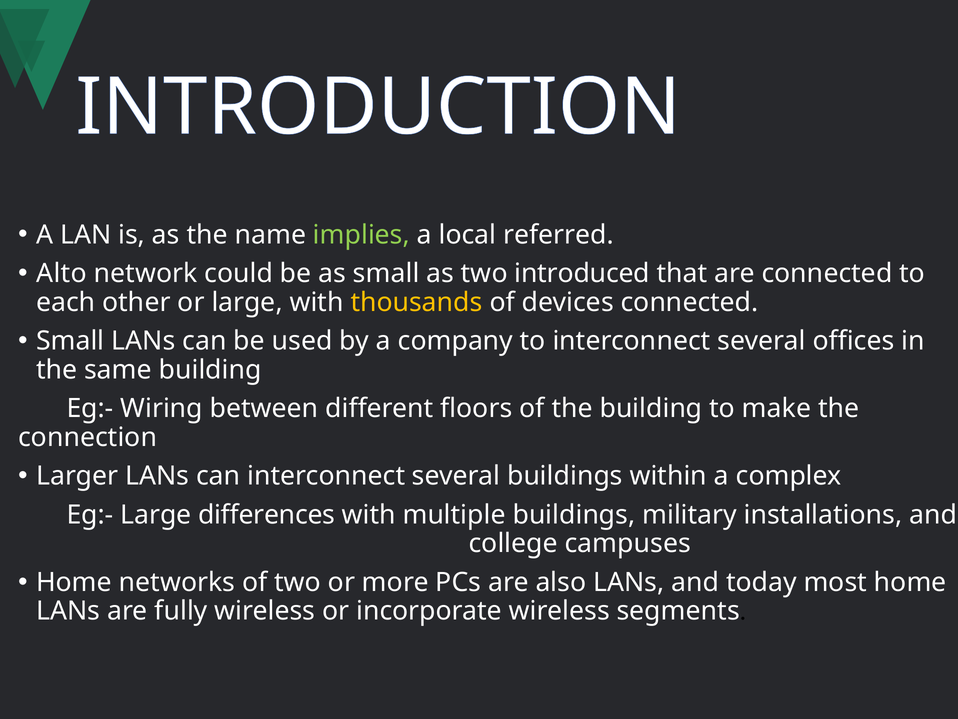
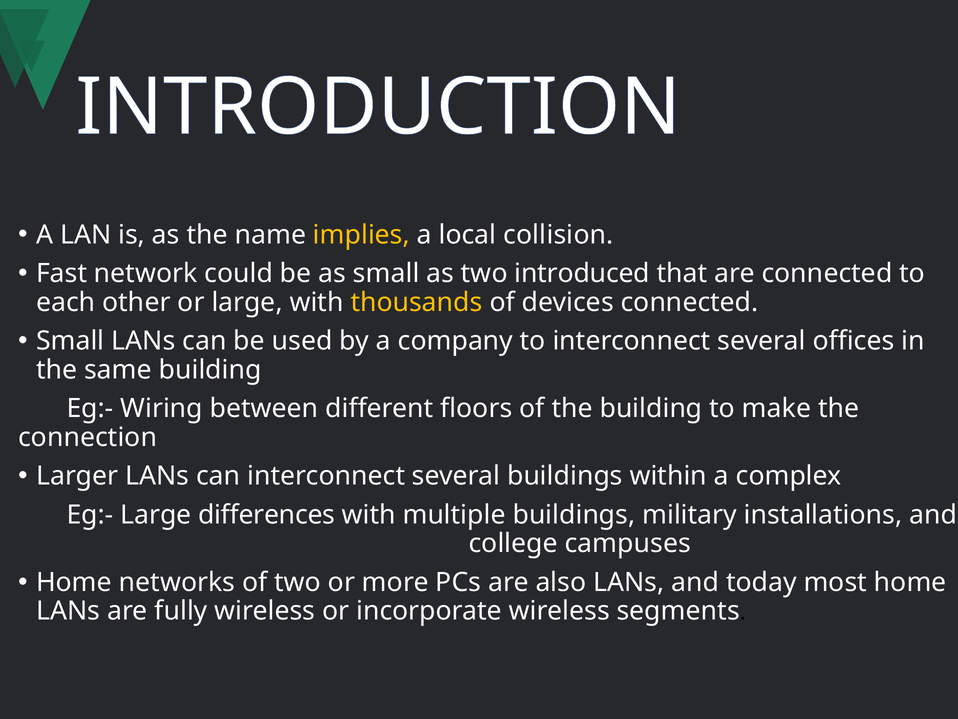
implies colour: light green -> yellow (361, 235)
referred: referred -> collision (558, 235)
Alto: Alto -> Fast (62, 273)
